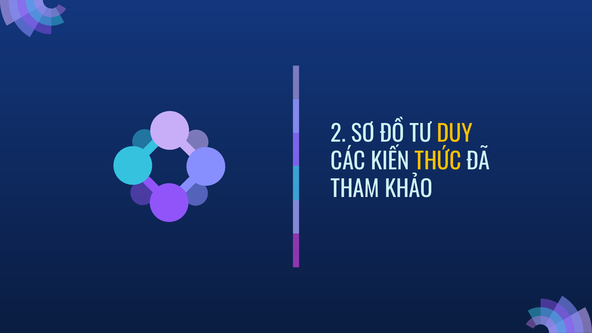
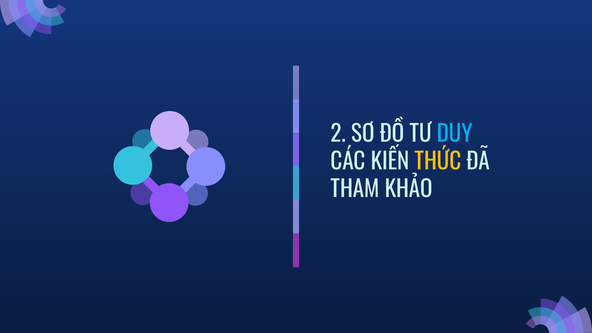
DUY colour: yellow -> light blue (455, 134)
